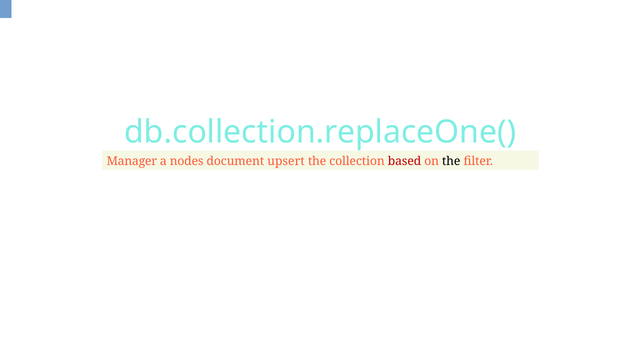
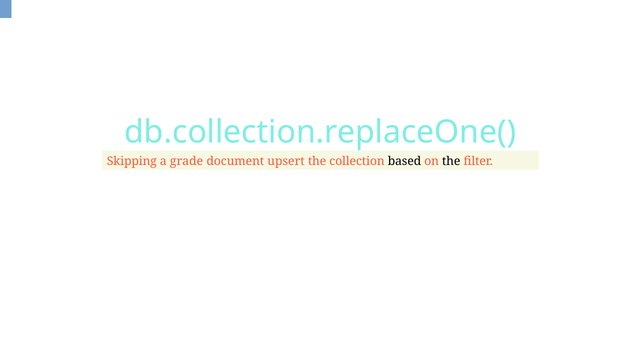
Manager: Manager -> Skipping (132, 161)
nodes: nodes -> grade (187, 161)
based colour: red -> black (405, 161)
